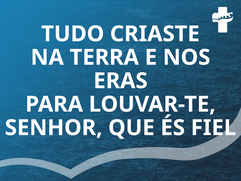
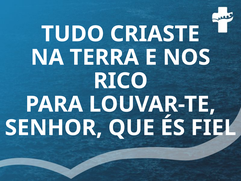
ERAS: ERAS -> RICO (121, 81)
